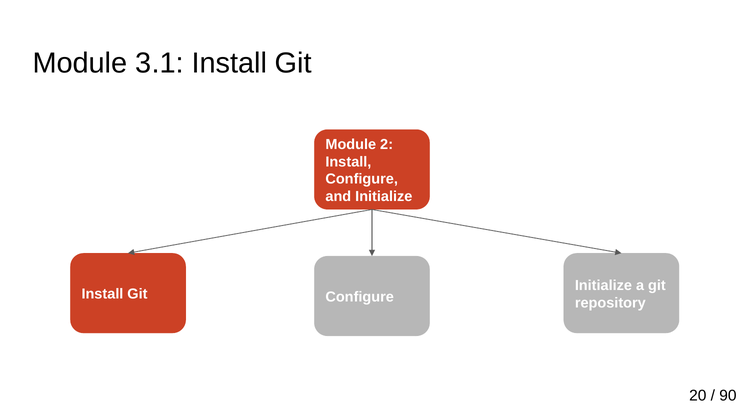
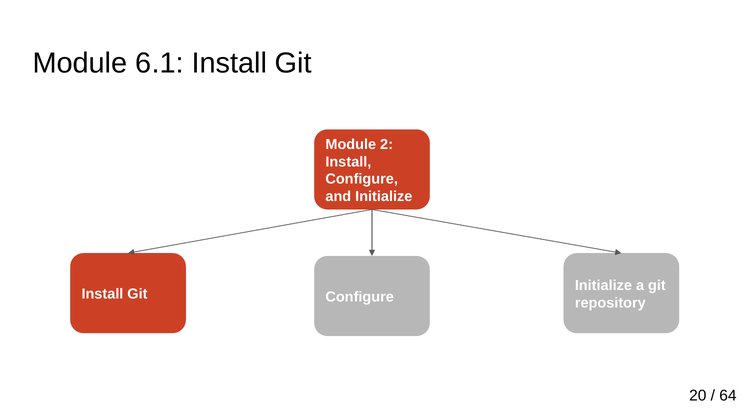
3.1: 3.1 -> 6.1 (160, 63)
90: 90 -> 64 (728, 395)
